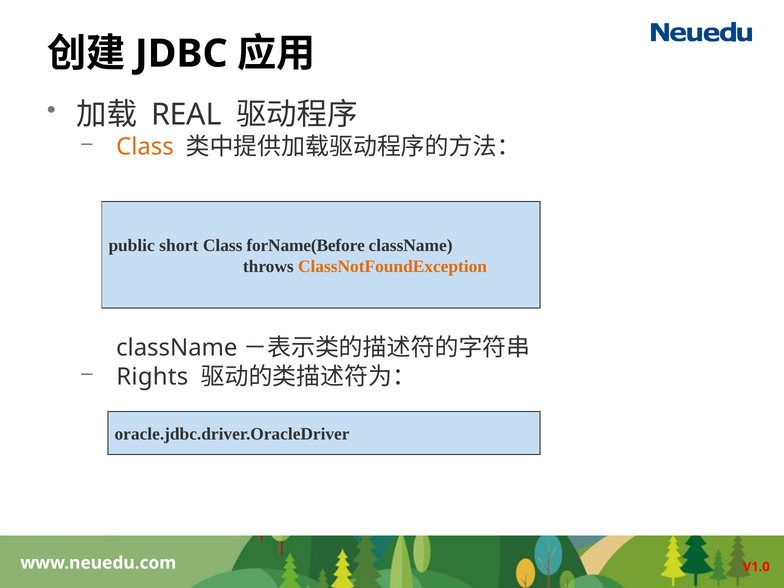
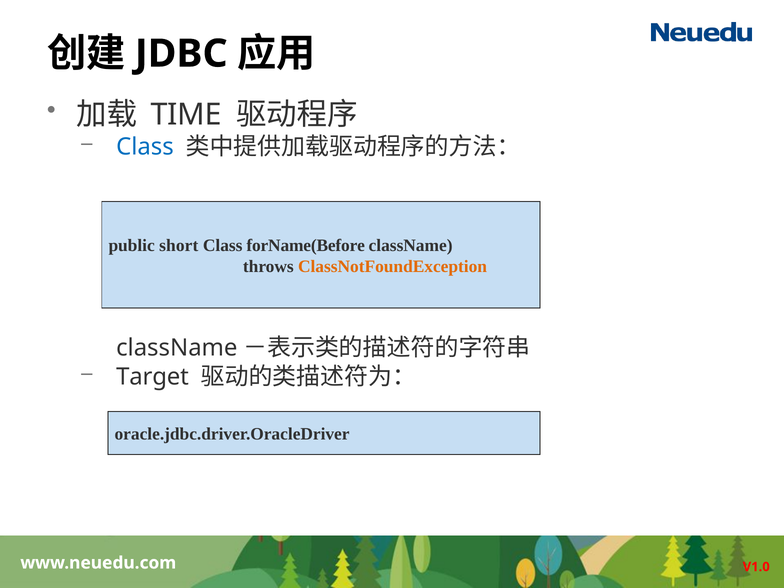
REAL: REAL -> TIME (186, 115)
Class colour: orange -> blue (145, 147)
Rights: Rights -> Target (153, 377)
